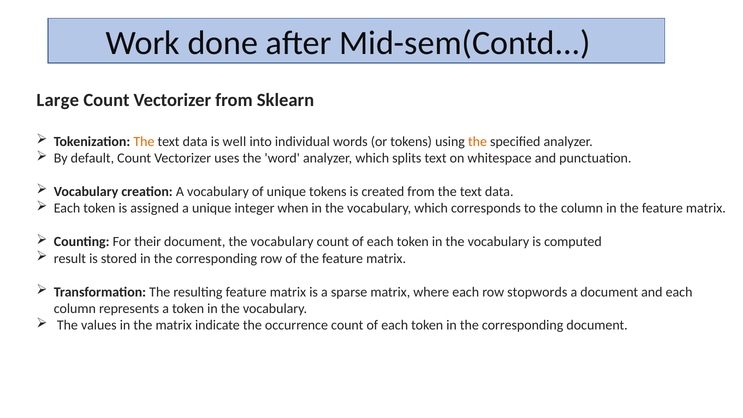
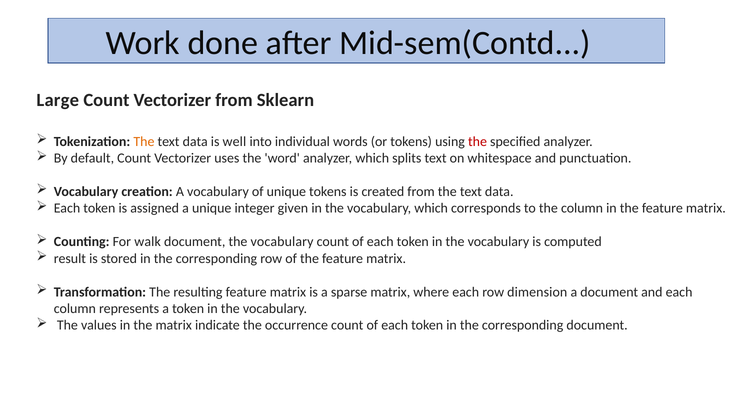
the colour: orange -> red (478, 141)
when: when -> given (293, 208)
their: their -> walk (148, 242)
stopwords: stopwords -> dimension (537, 292)
